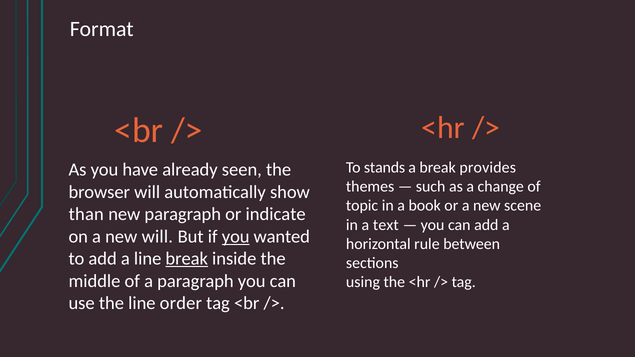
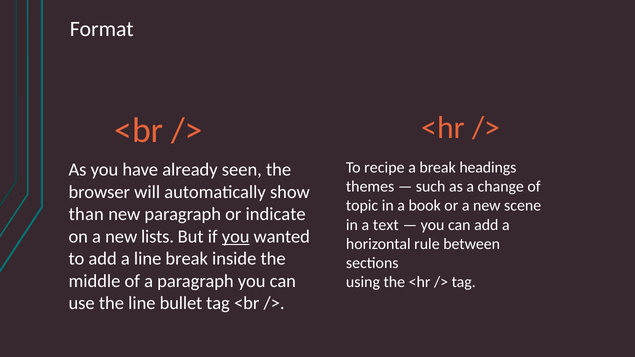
stands: stands -> recipe (384, 168)
provides: provides -> headings (488, 168)
new will: will -> lists (158, 237)
break underline: present -> none (187, 259)
order: order -> bullet (181, 303)
